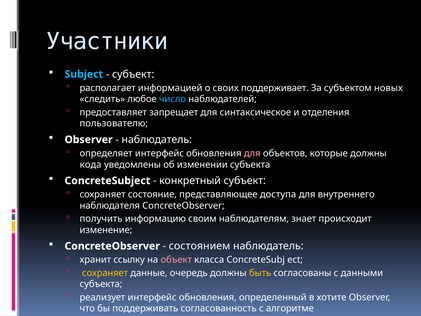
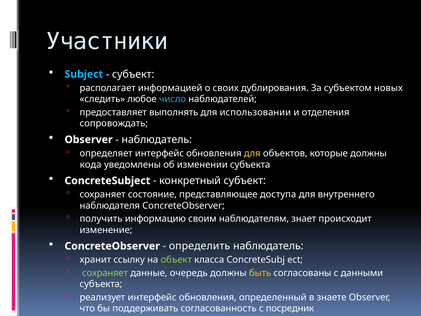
поддерживает: поддерживает -> дублирования (275, 88)
запрещает: запрещает -> выполнять (174, 112)
синтаксическое: синтаксическое -> использовании (255, 112)
пользователю: пользователю -> сопровождать (114, 123)
для colour: pink -> yellow (252, 153)
состоянием: состоянием -> определить (200, 246)
объект colour: pink -> light green (176, 260)
сохраняет colour: yellow -> light green (105, 273)
хотите: хотите -> знаете (332, 297)
алгоритме: алгоритме -> посредник (290, 308)
